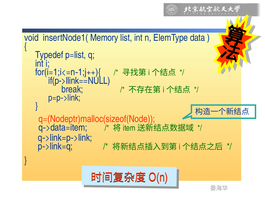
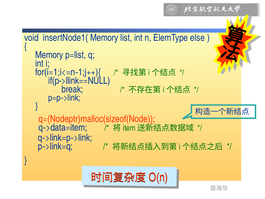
data: data -> else (197, 38)
Typedef: Typedef -> Memory (49, 55)
